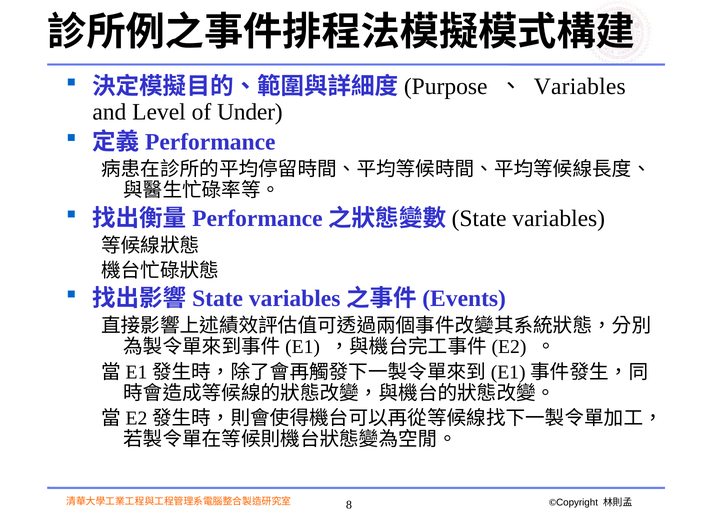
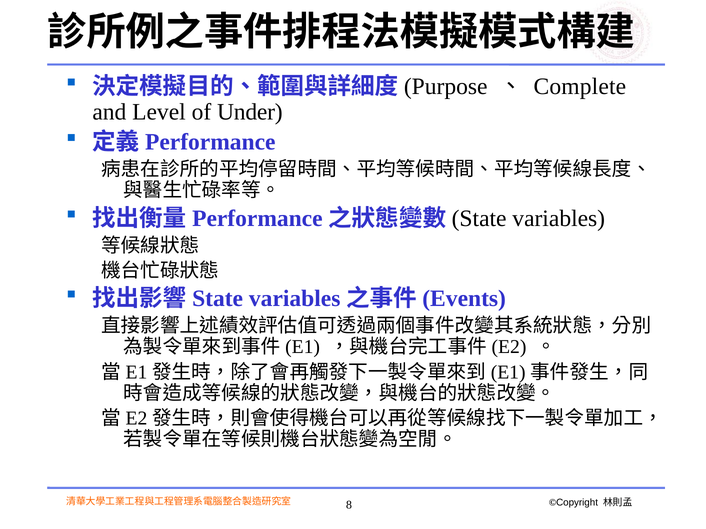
Variables: Variables -> Complete (580, 87)
